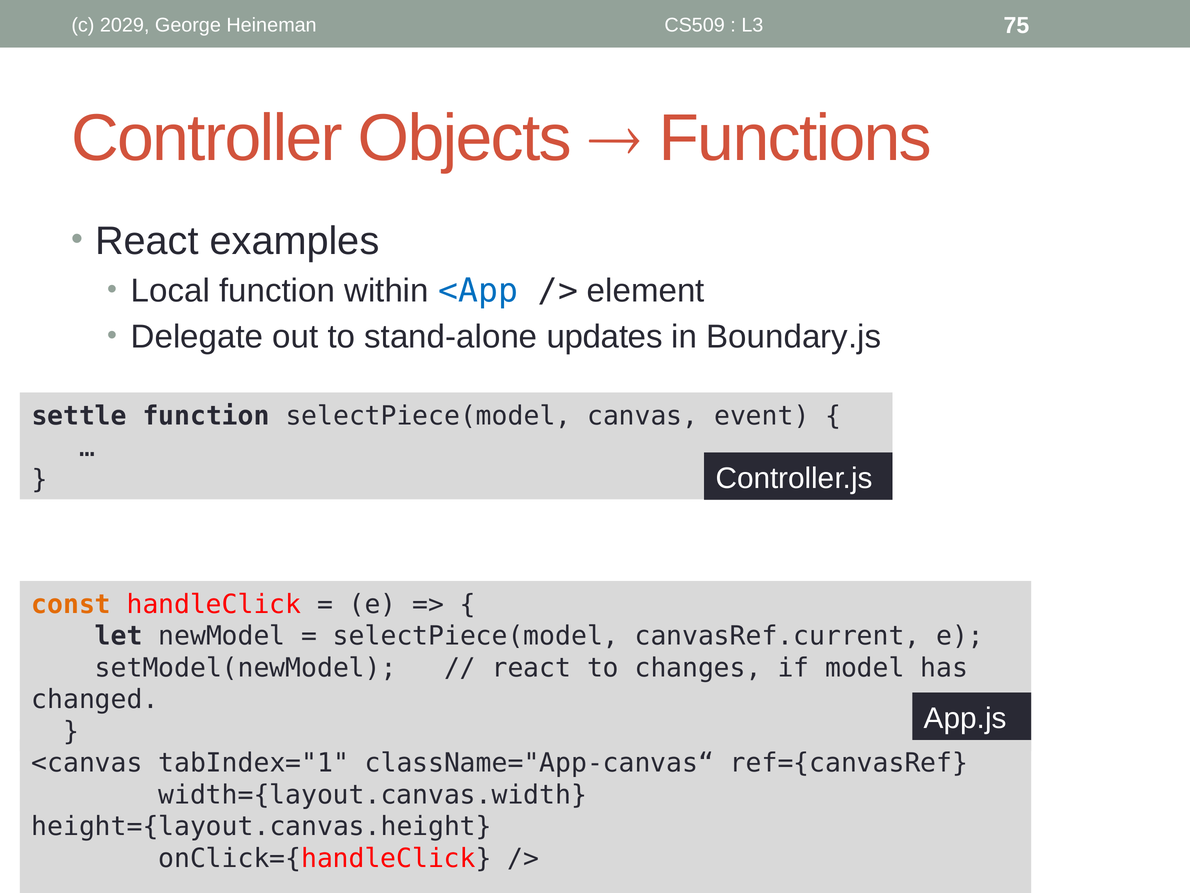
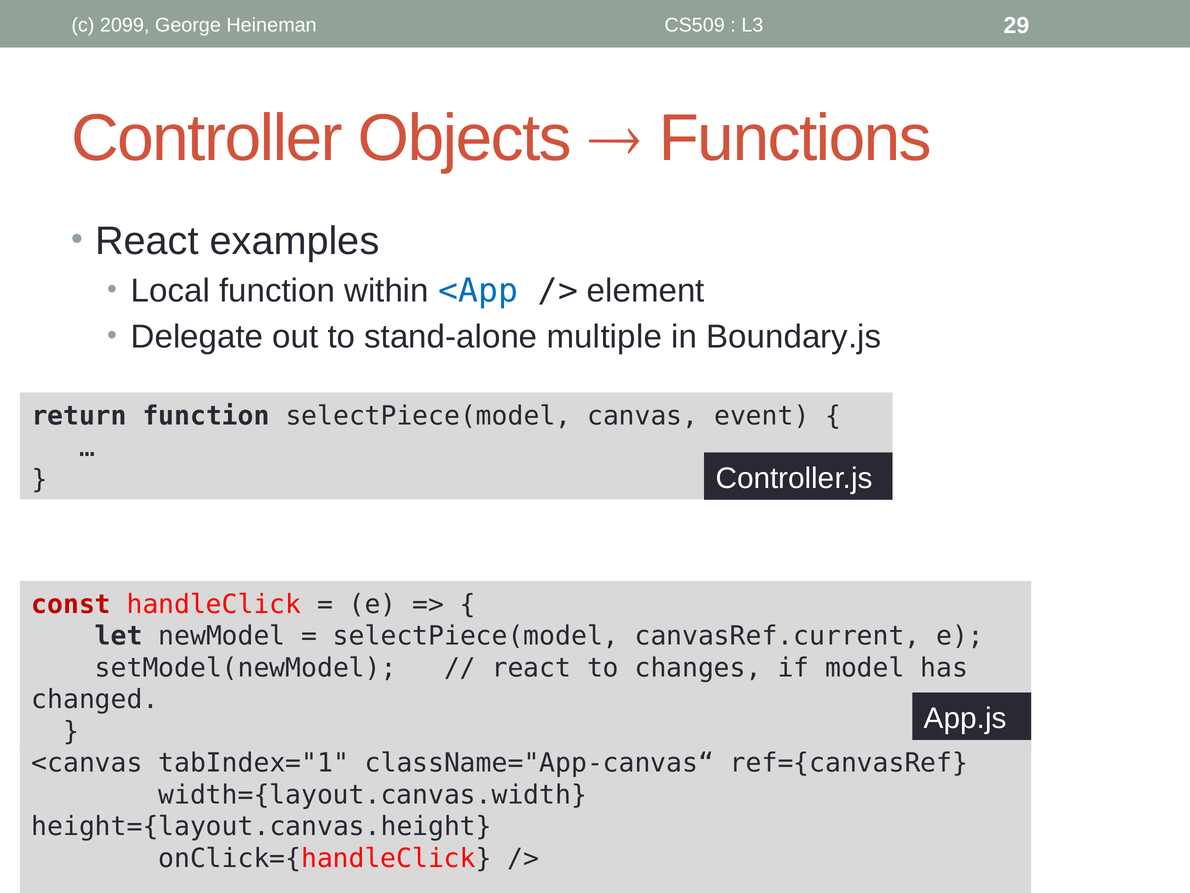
2029: 2029 -> 2099 (125, 25)
75: 75 -> 29 (1016, 25)
updates: updates -> multiple (604, 337)
settle: settle -> return (79, 416)
const colour: orange -> red (71, 604)
